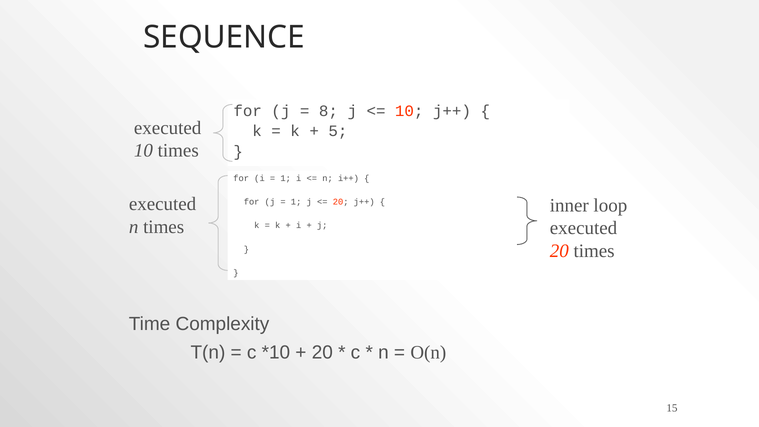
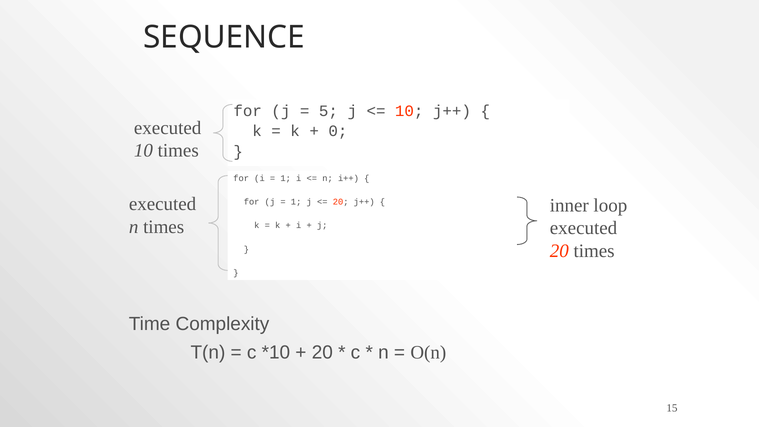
8: 8 -> 5 (328, 111)
5: 5 -> 0 (338, 131)
